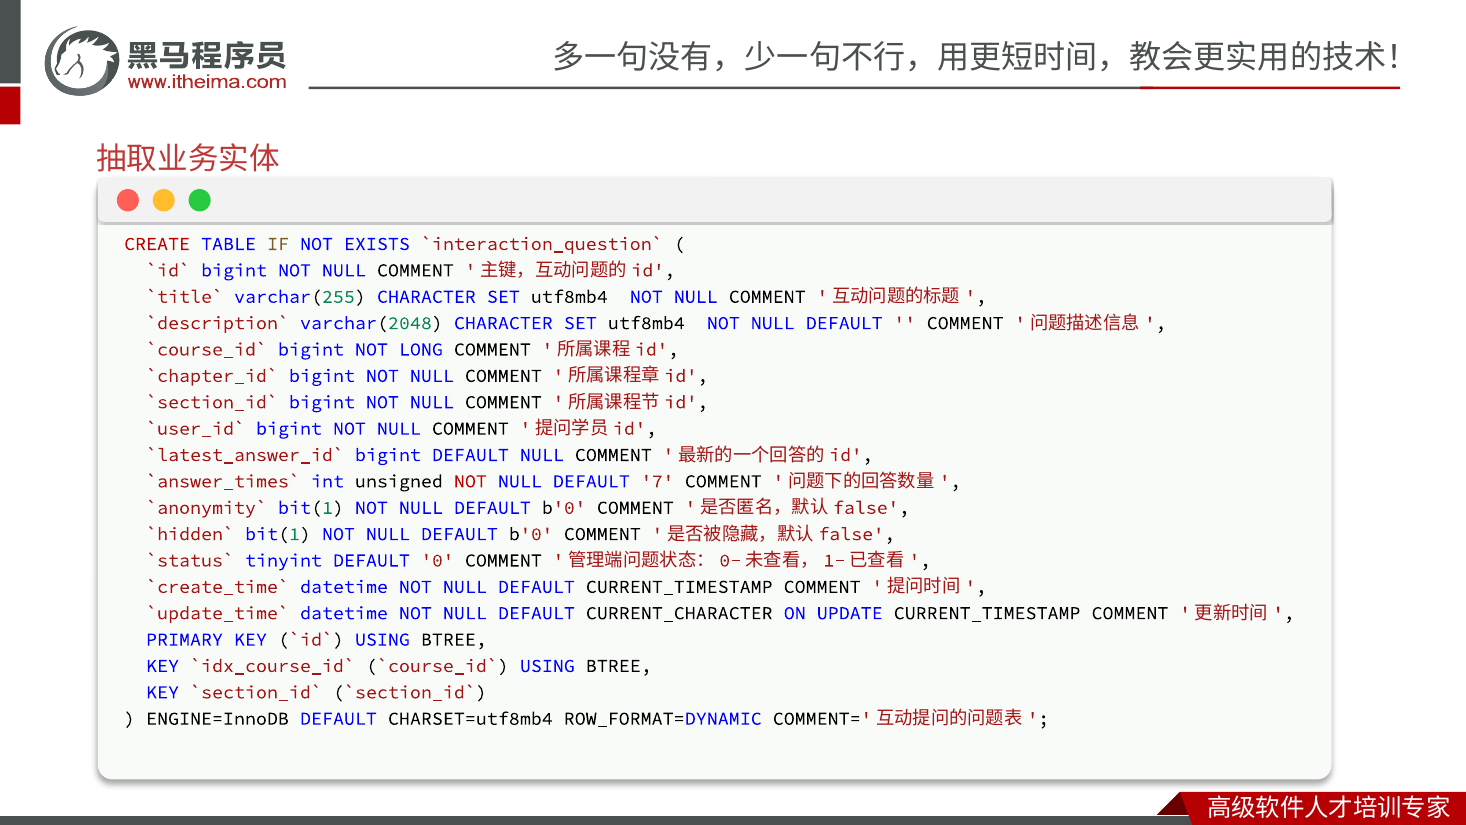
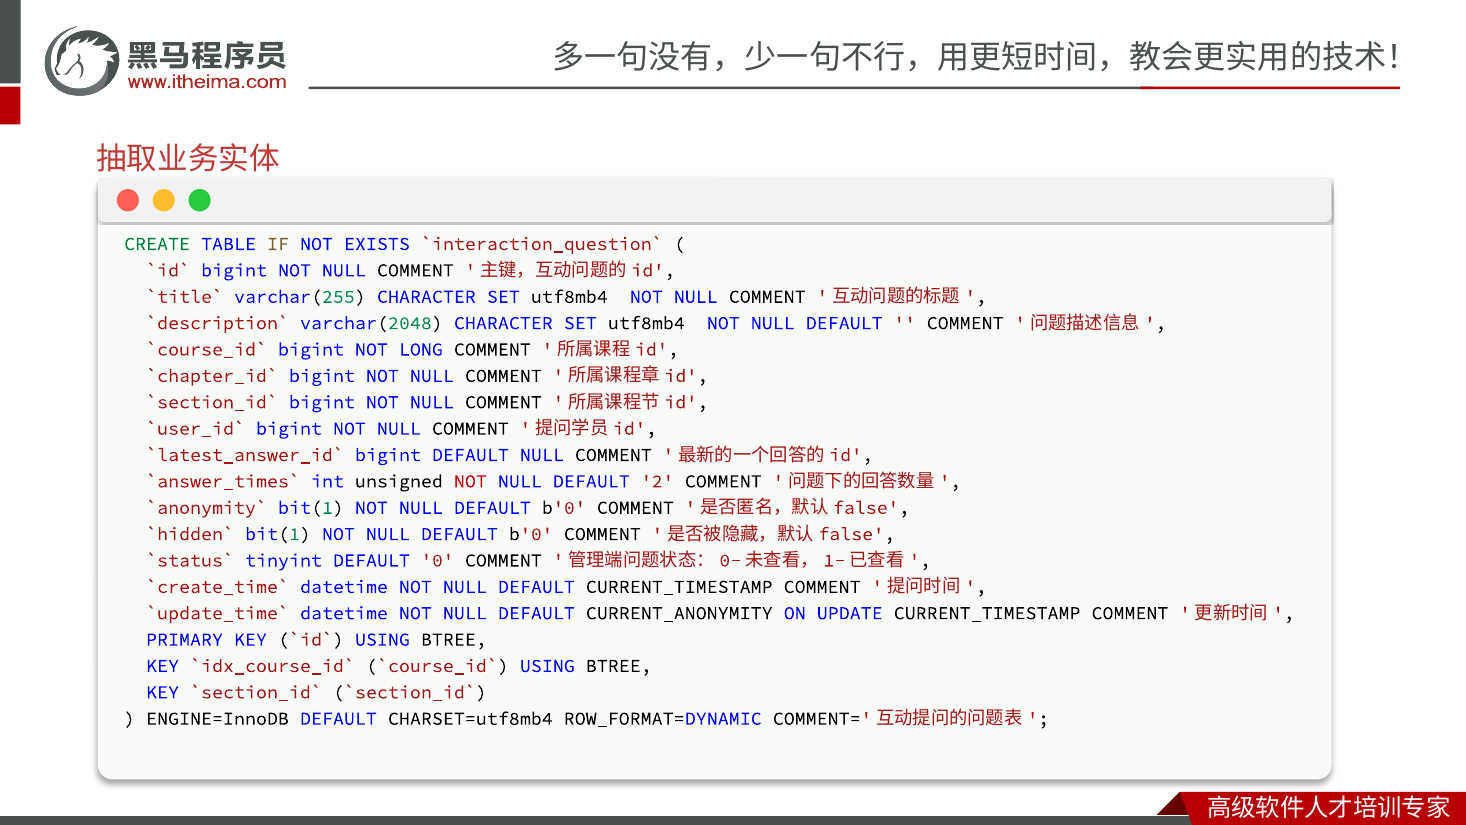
CREATE colour: red -> green (157, 244)
7: 7 -> 2 (657, 481)
CURRENT_CHARACTER: CURRENT_CHARACTER -> CURRENT_ANONYMITY (679, 613)
